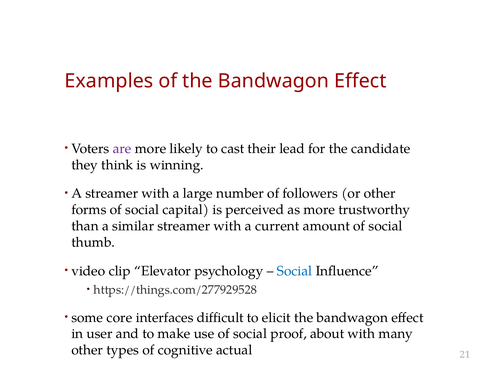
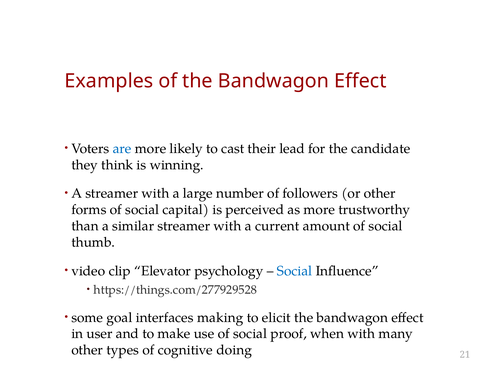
are colour: purple -> blue (122, 149)
core: core -> goal (119, 318)
difficult: difficult -> making (220, 318)
about: about -> when (327, 334)
actual: actual -> doing (234, 351)
